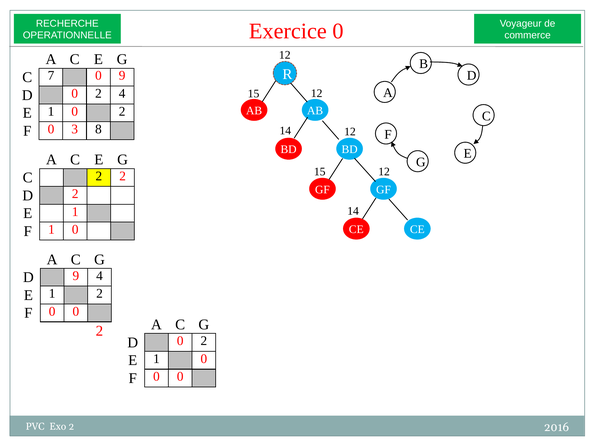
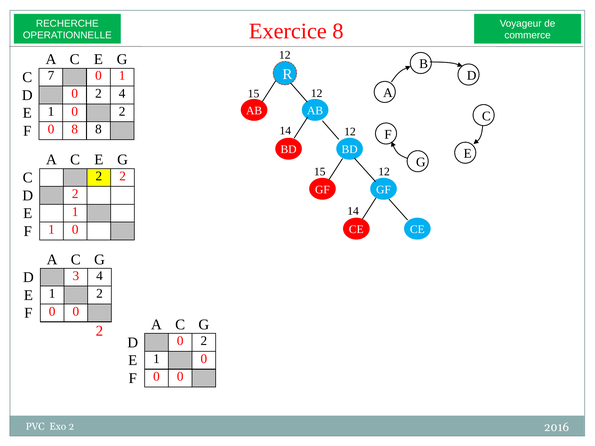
Exercice 0: 0 -> 8 (338, 31)
0 9: 9 -> 1 (122, 76)
0 3: 3 -> 8 (75, 129)
D 9: 9 -> 3 (76, 276)
